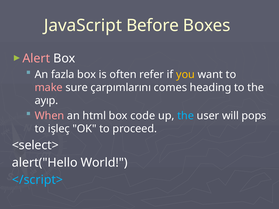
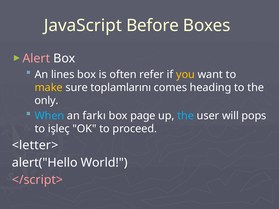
fazla: fazla -> lines (63, 75)
make colour: pink -> yellow (49, 88)
çarpımlarını: çarpımlarını -> toplamlarını (121, 88)
ayıp: ayıp -> only (46, 101)
When colour: pink -> light blue (49, 116)
html: html -> farkı (94, 116)
code: code -> page (143, 116)
<select>: <select> -> <letter> (35, 145)
</script> colour: light blue -> pink (38, 180)
